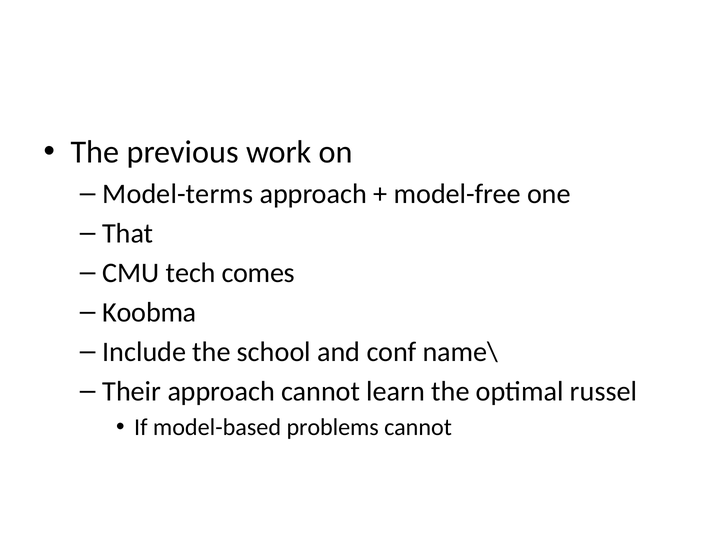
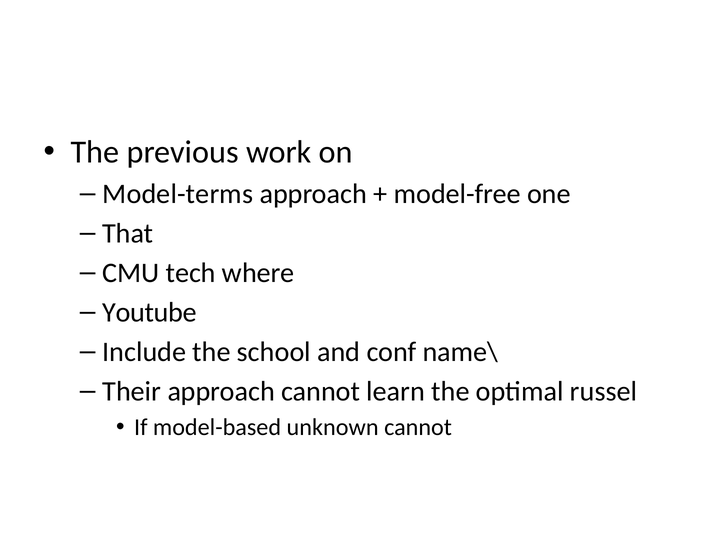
comes: comes -> where (258, 273)
Koobma: Koobma -> Youtube (149, 312)
problems: problems -> unknown (333, 427)
